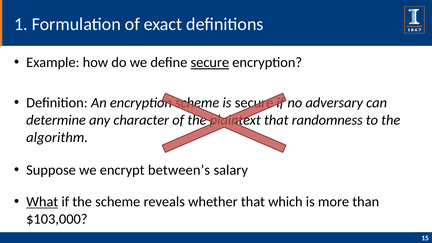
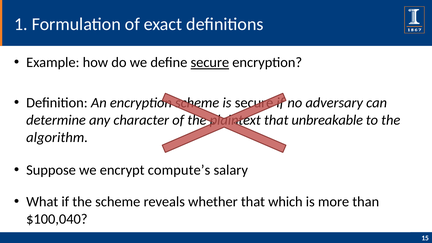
randomness: randomness -> unbreakable (327, 120)
between’s: between’s -> compute’s (179, 170)
What underline: present -> none (42, 202)
$103,000: $103,000 -> $100,040 (57, 219)
